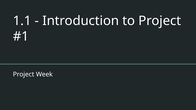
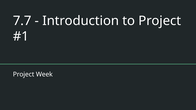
1.1: 1.1 -> 7.7 (22, 21)
